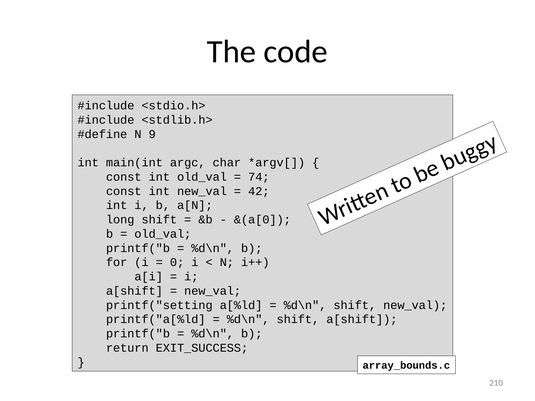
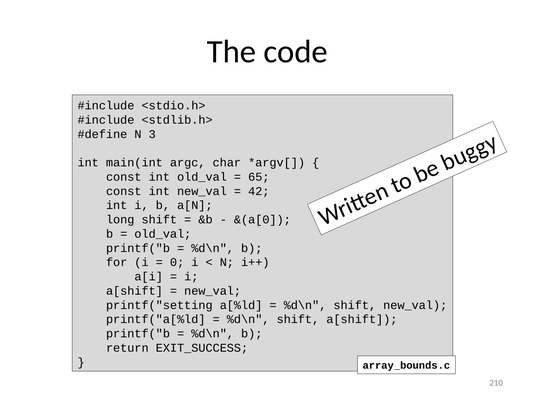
9: 9 -> 3 (152, 134)
74: 74 -> 65 (259, 177)
